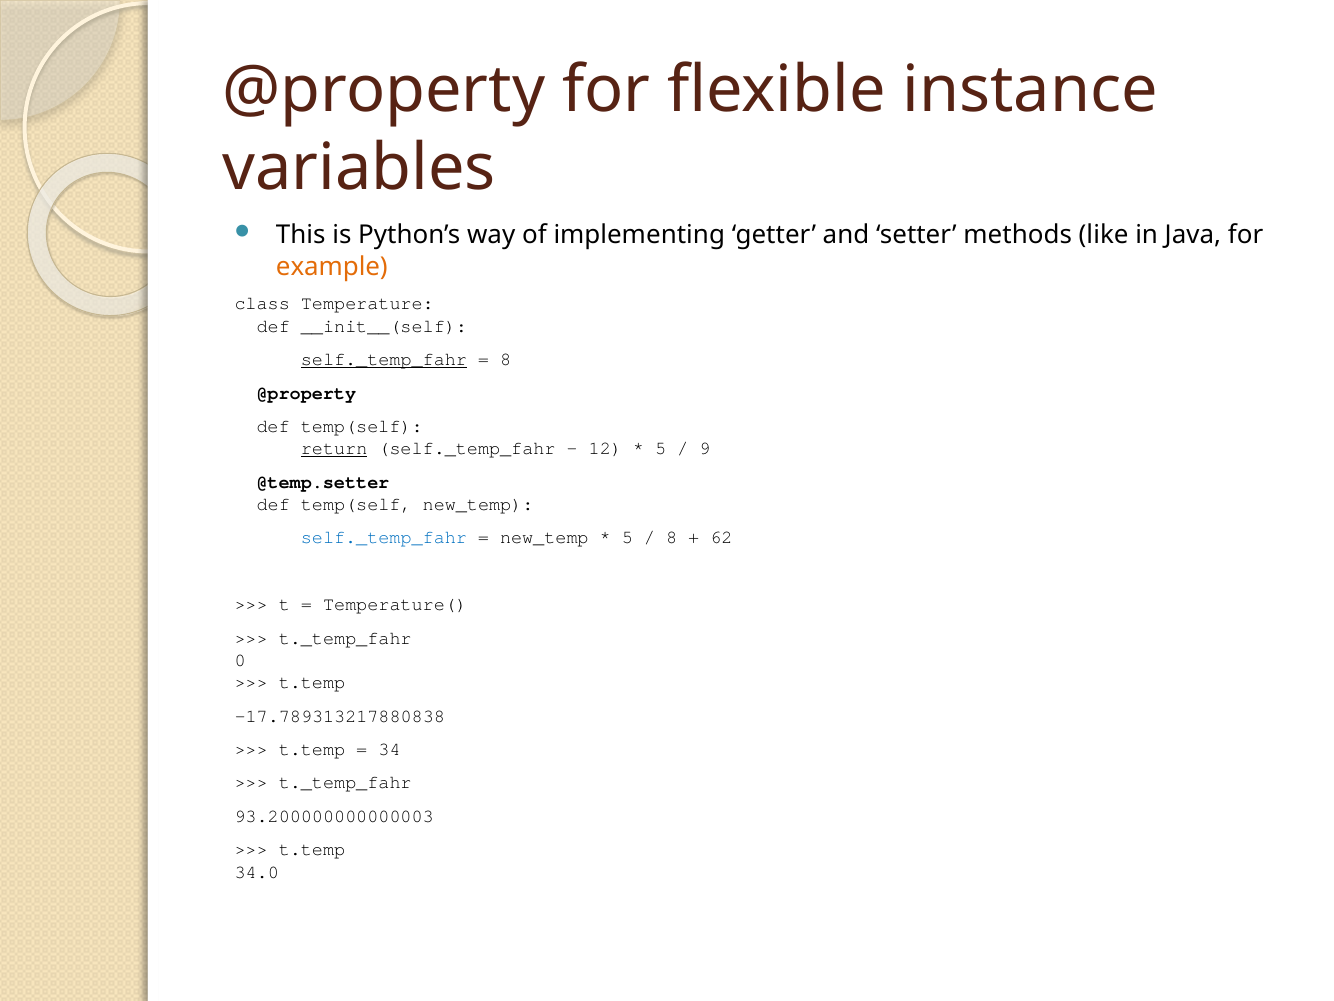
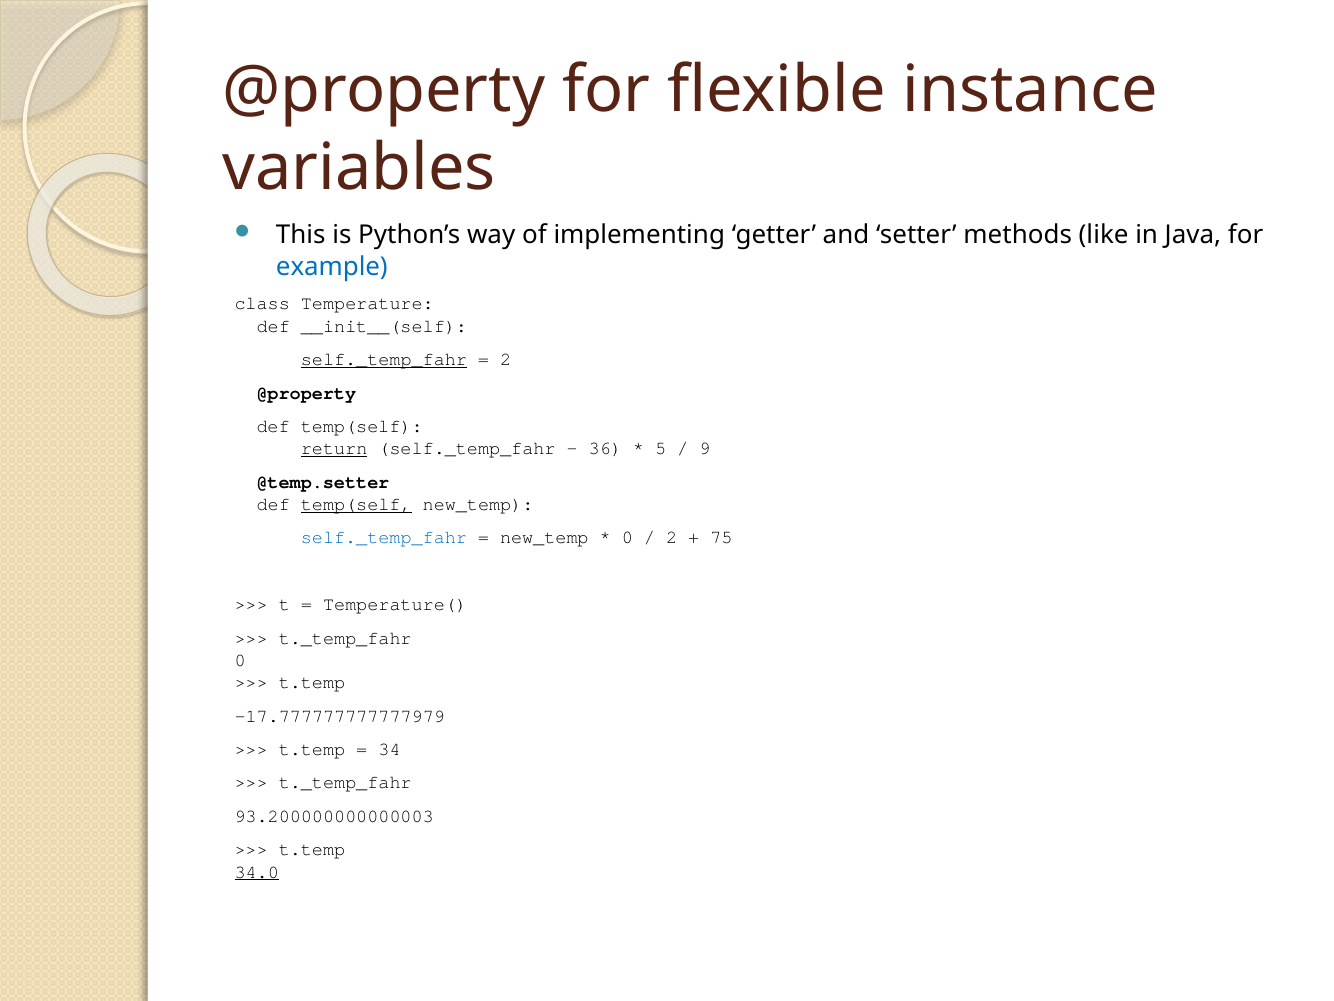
example colour: orange -> blue (332, 266)
8: 8 -> 2 (506, 359)
12: 12 -> 36 (605, 448)
temp(self underline: none -> present (356, 504)
5: 5 -> 0 (627, 537)
8: 8 -> 2 (672, 537)
62: 62 -> 75 (721, 537)
-17.789313217880838: -17.789313217880838 -> -17.777777777777979 (340, 716)
34.0 underline: none -> present (257, 871)
